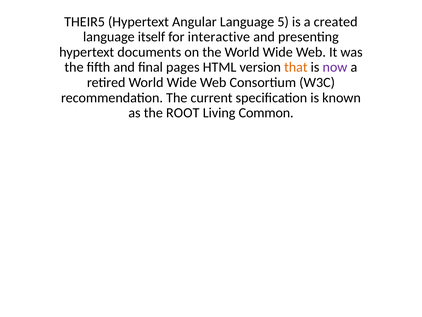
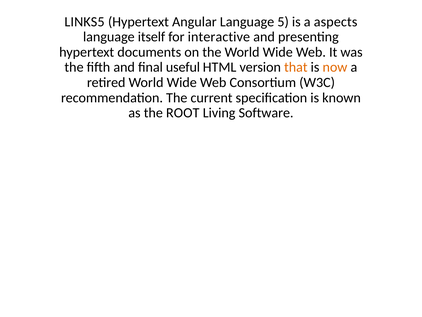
THEIR5: THEIR5 -> LINKS5 (84, 22)
created: created -> aspects (336, 22)
pages: pages -> useful (183, 67)
now colour: purple -> orange (335, 67)
Common: Common -> Software (266, 113)
